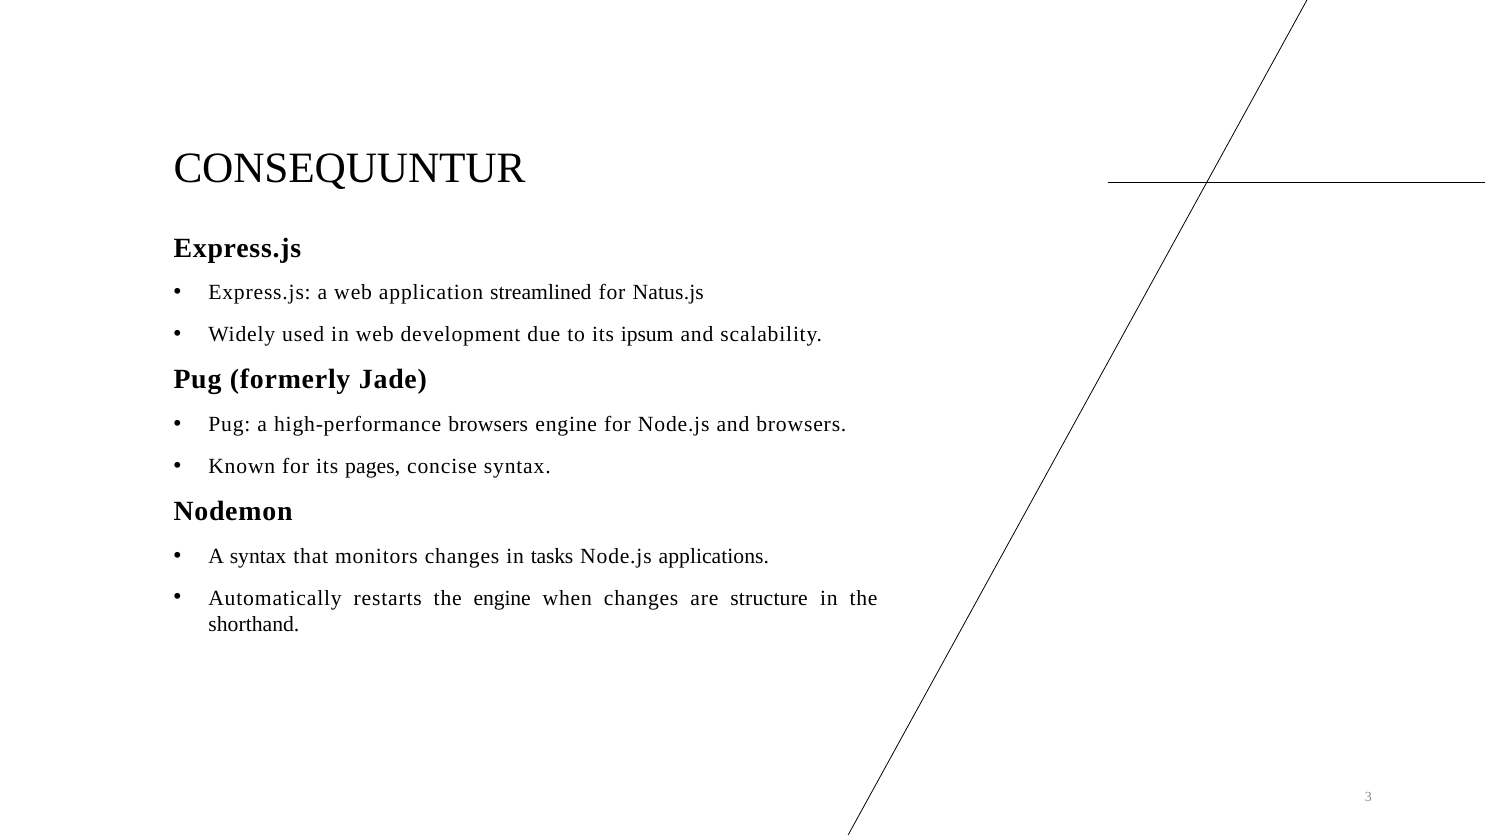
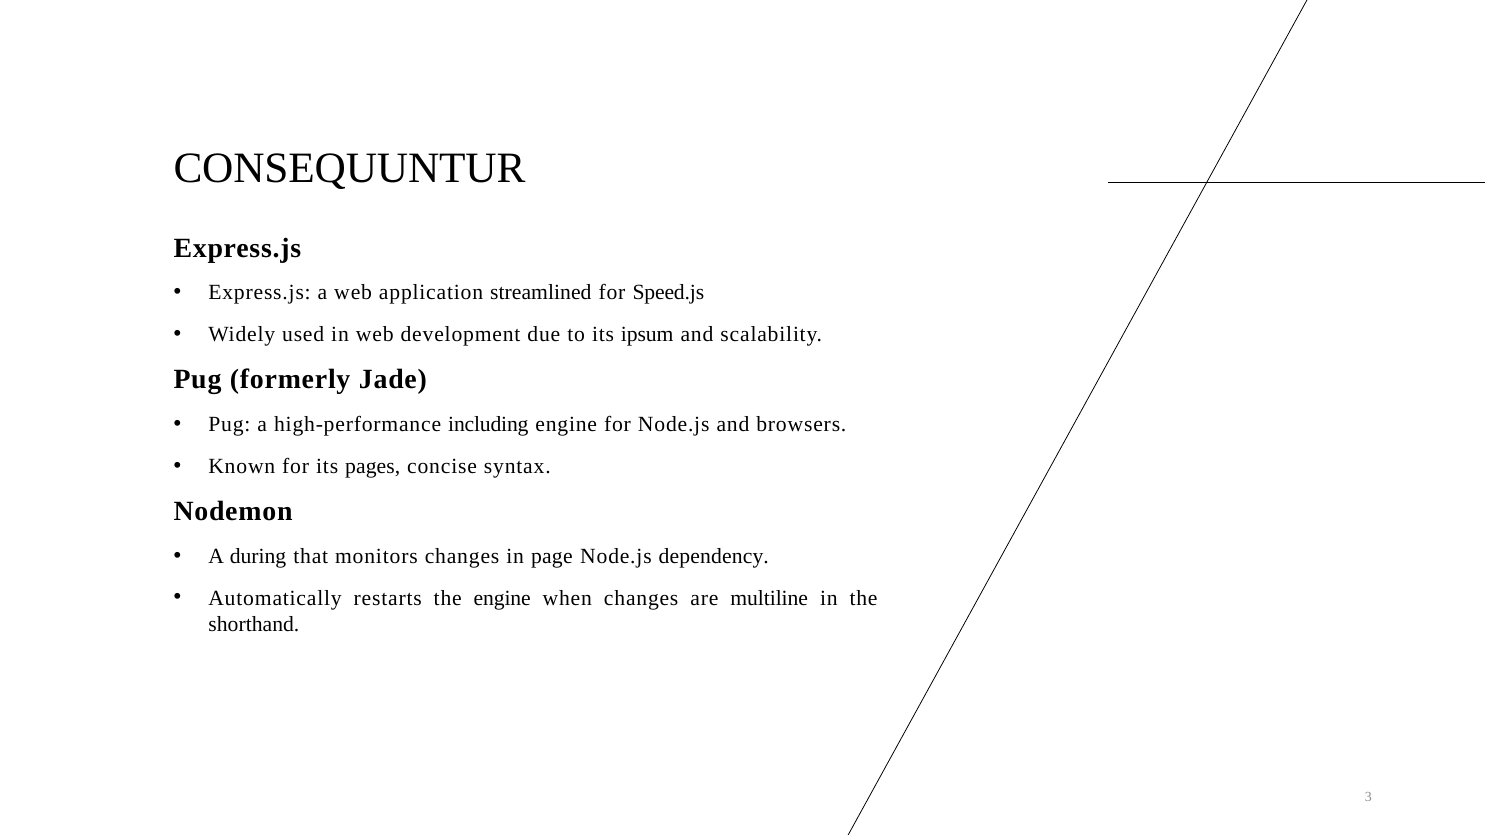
Natus.js: Natus.js -> Speed.js (668, 293)
high-performance browsers: browsers -> including (488, 425)
A syntax: syntax -> during (258, 557)
tasks: tasks -> page (552, 557)
applications: applications -> dependency (714, 557)
structure: structure -> multiline (769, 598)
